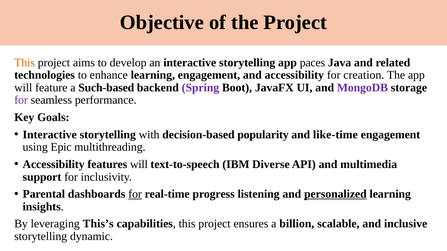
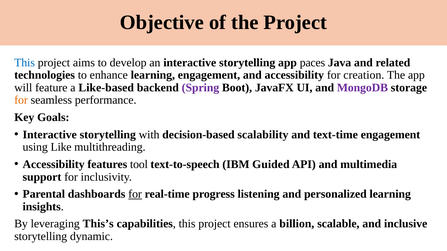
This colour: orange -> blue (25, 63)
Such-based: Such-based -> Like-based (106, 88)
for colour: purple -> orange (21, 100)
popularity: popularity -> scalability (263, 135)
like-time: like-time -> text-time (335, 135)
Epic: Epic -> Like (61, 147)
features will: will -> tool (139, 165)
Diverse: Diverse -> Guided (271, 165)
personalized underline: present -> none (335, 194)
